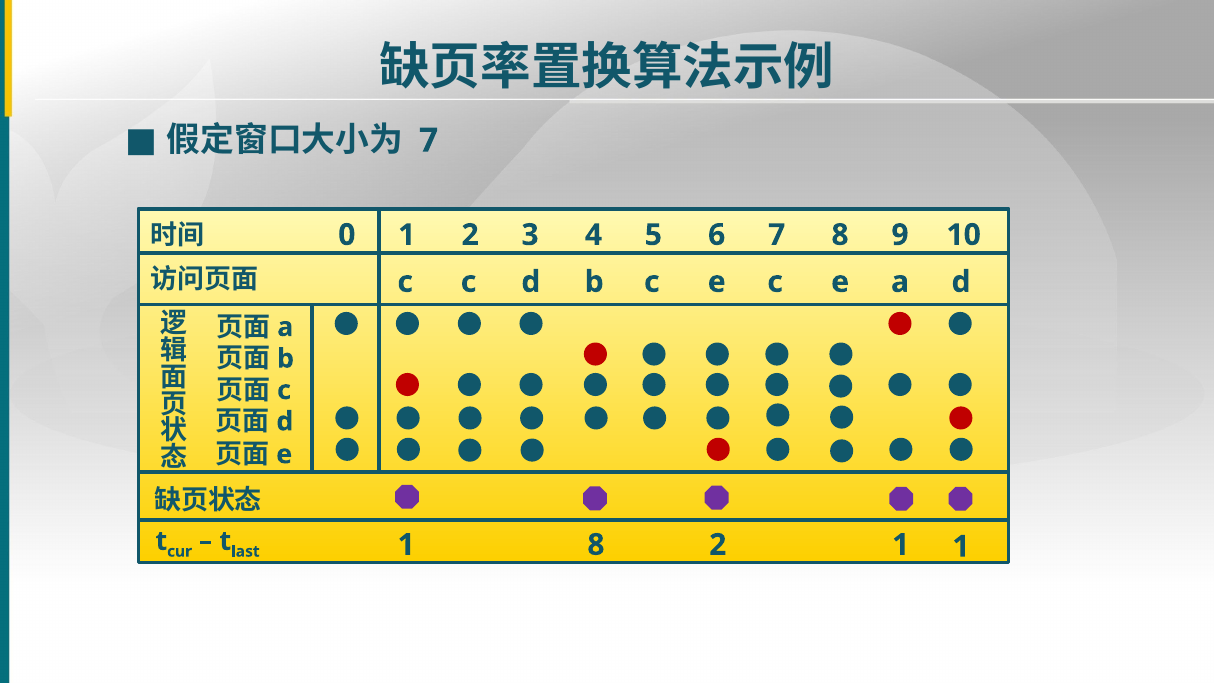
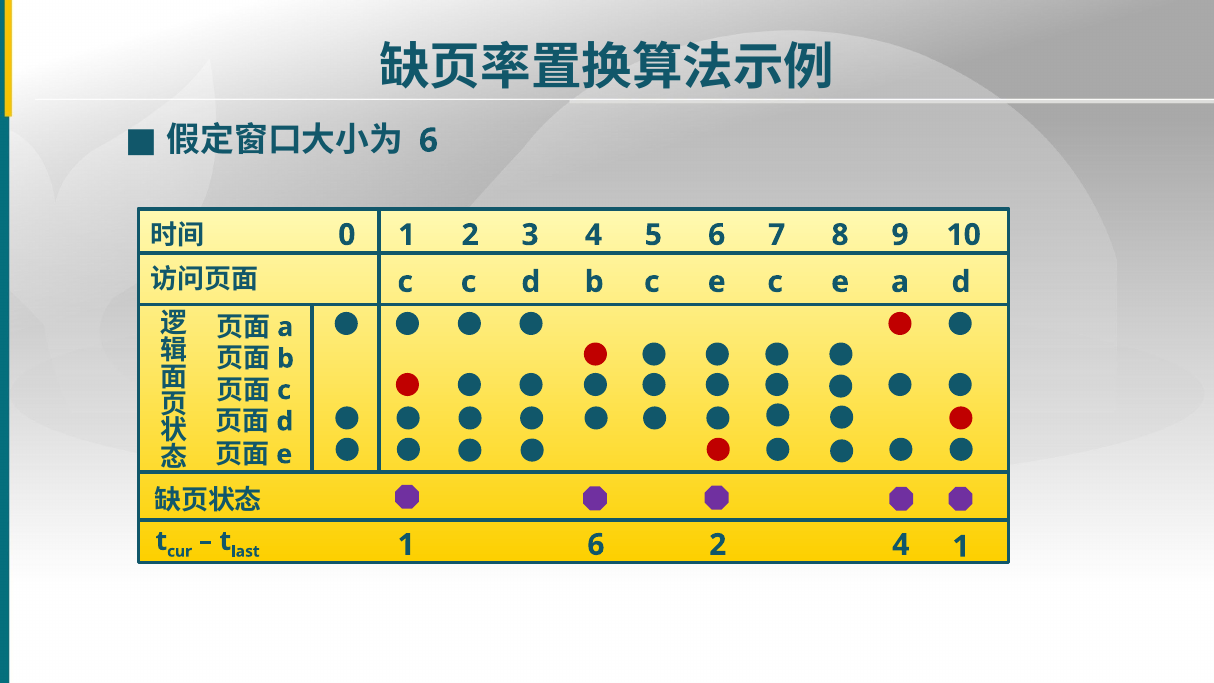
7: 7 -> 6 (429, 141)
1 8: 8 -> 6 (596, 545)
1: 1 -> 4 (901, 545)
